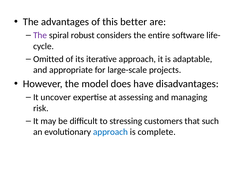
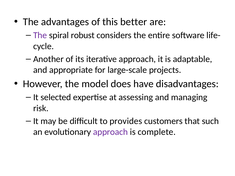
Omitted: Omitted -> Another (48, 59)
uncover: uncover -> selected (56, 97)
stressing: stressing -> provides (126, 121)
approach colour: blue -> purple (110, 132)
